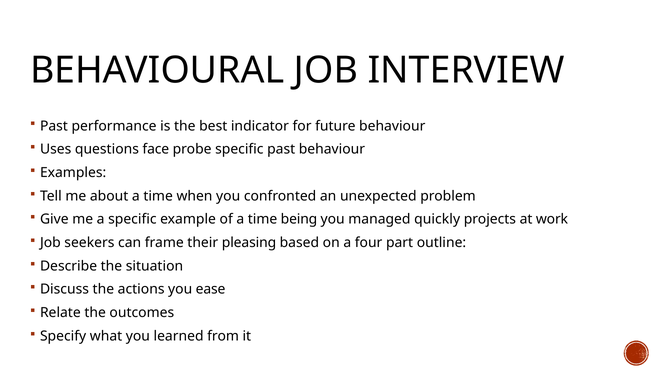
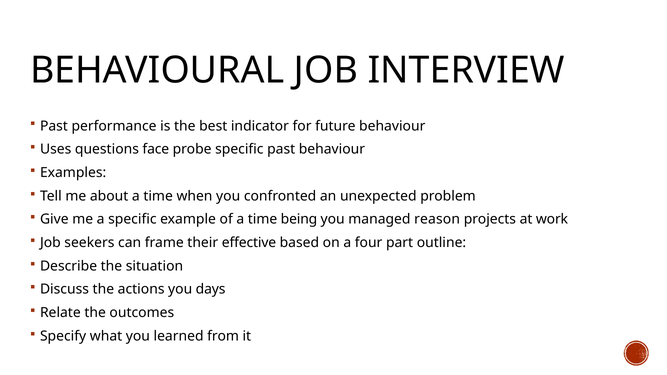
quickly: quickly -> reason (437, 219)
pleasing: pleasing -> effective (249, 243)
ease: ease -> days (211, 290)
